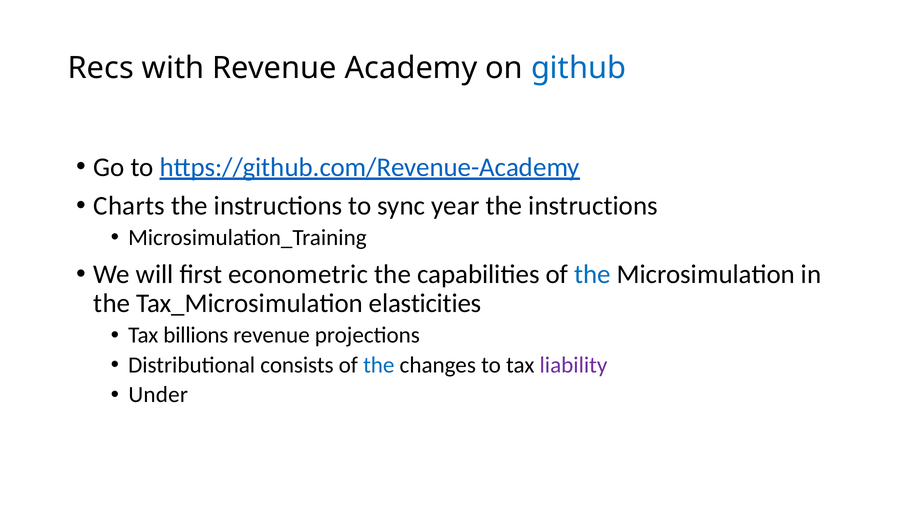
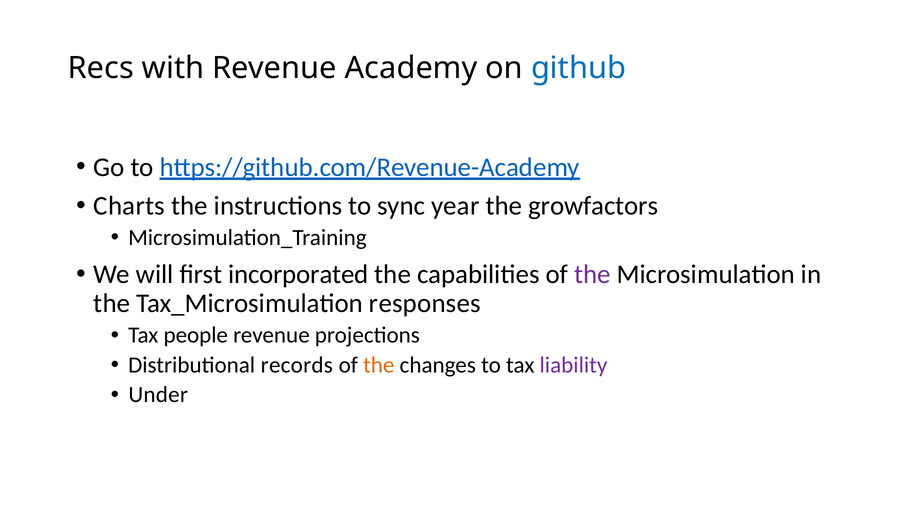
instructions: instructions -> growfactors (593, 206)
econometric: econometric -> incorporated (298, 274)
the colour: blue -> purple (592, 274)
elasticities: elasticities -> responses (425, 303)
billions: billions -> people (196, 335)
consists: consists -> records (297, 365)
the colour: blue -> orange (379, 365)
